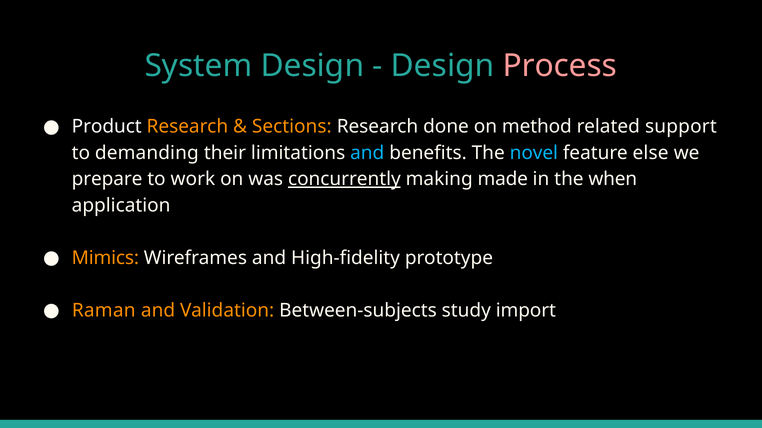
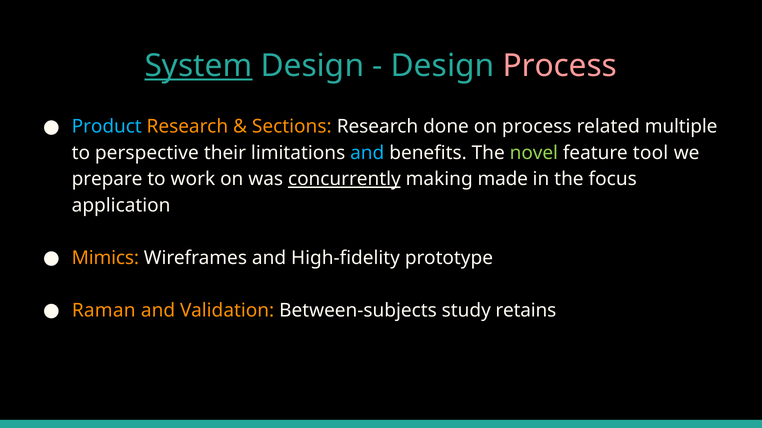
System underline: none -> present (198, 66)
Product colour: white -> light blue (107, 127)
on method: method -> process (537, 127)
support: support -> multiple (681, 127)
demanding: demanding -> perspective (147, 153)
novel colour: light blue -> light green (534, 153)
else: else -> tool (651, 153)
when: when -> focus (613, 179)
import: import -> retains (526, 311)
